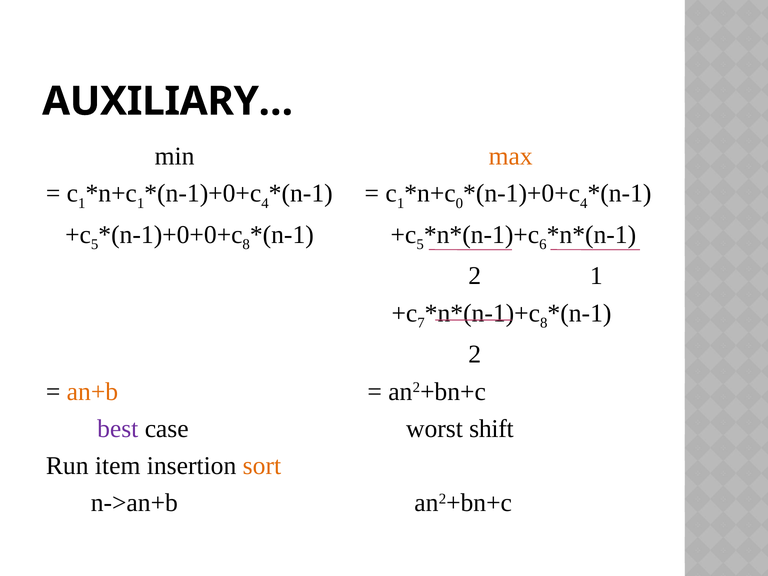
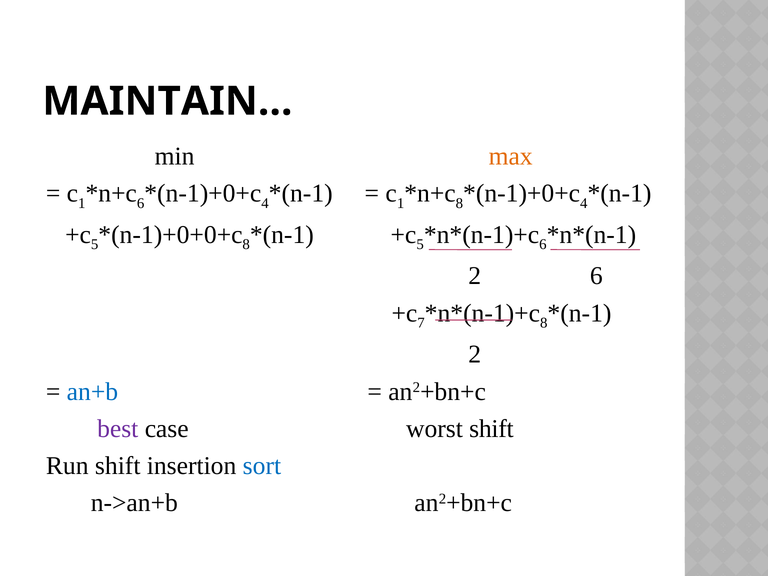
AUXILIARY…: AUXILIARY… -> MAINTAIN… (167, 101)
1: 1 -> 6 (141, 203)
0: 0 -> 8 (459, 203)
2 1: 1 -> 6 (596, 276)
an+b colour: orange -> blue (92, 392)
Run item: item -> shift (118, 466)
sort colour: orange -> blue (262, 466)
